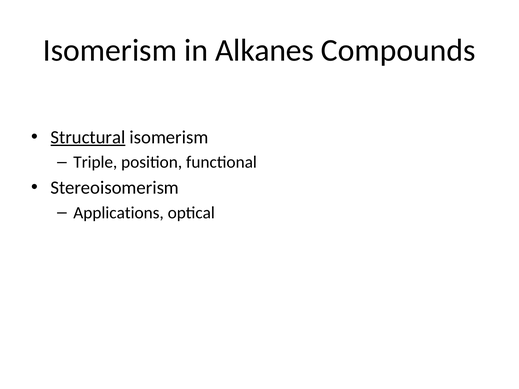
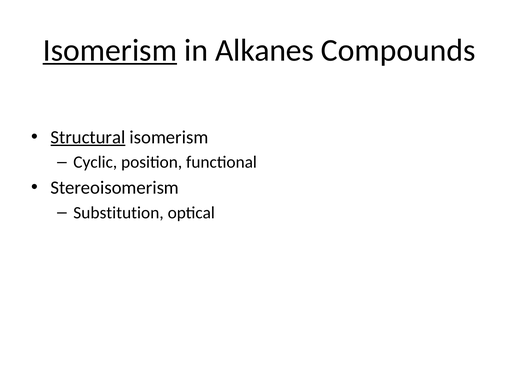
Isomerism underline: none -> present (110, 50)
Triple: Triple -> Cyclic (95, 162)
Applications: Applications -> Substitution (119, 213)
